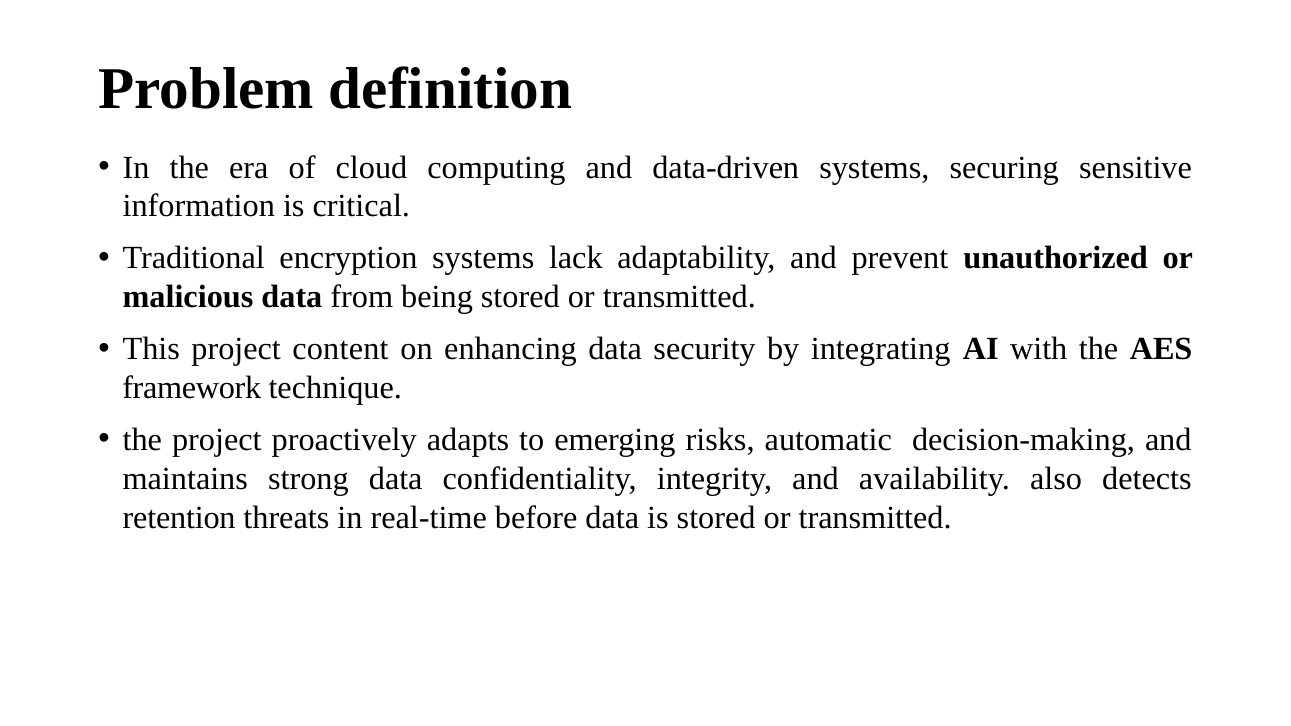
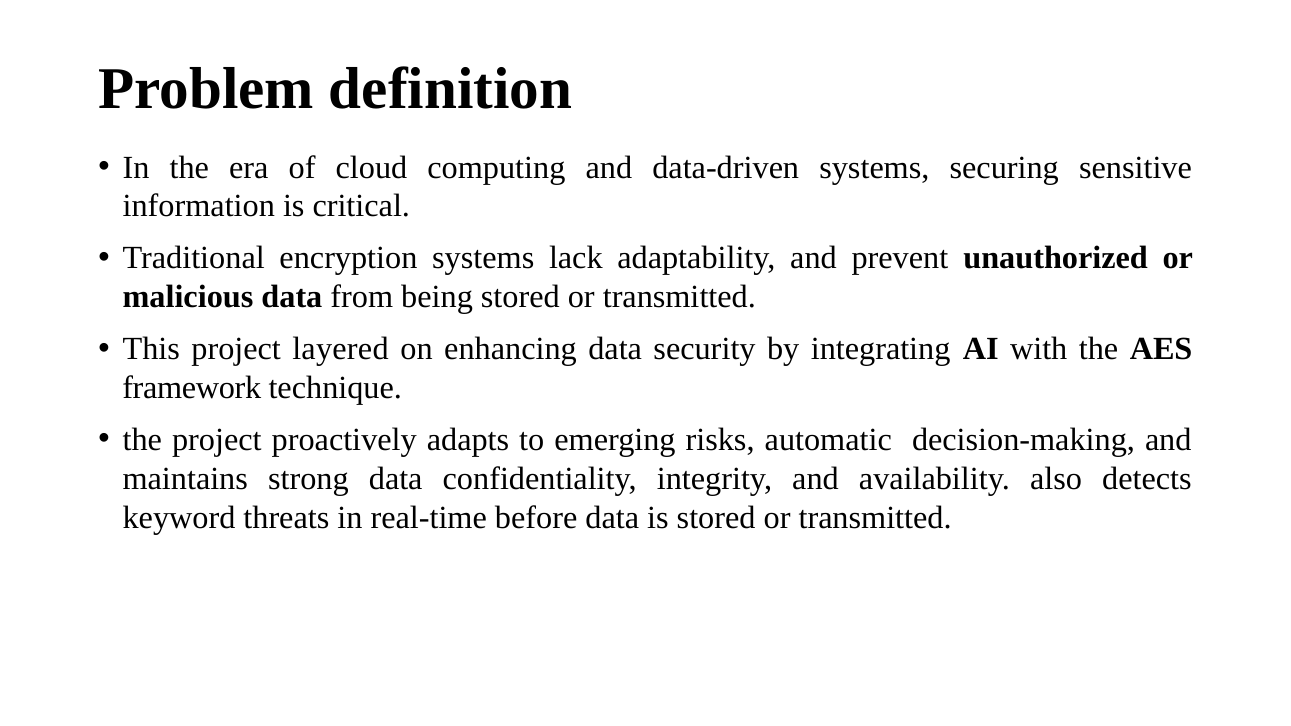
content: content -> layered (340, 349)
retention: retention -> keyword (179, 518)
